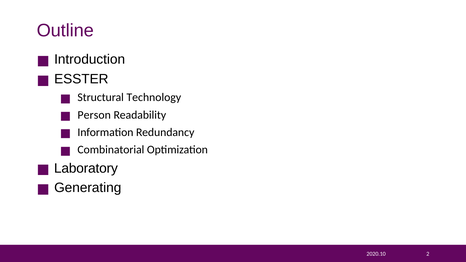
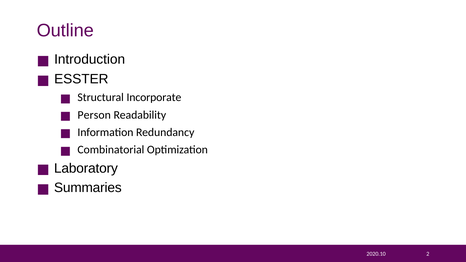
Technology: Technology -> Incorporate (154, 97)
Generating: Generating -> Summaries (88, 188)
